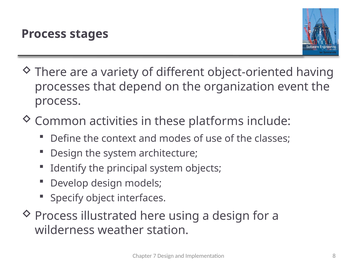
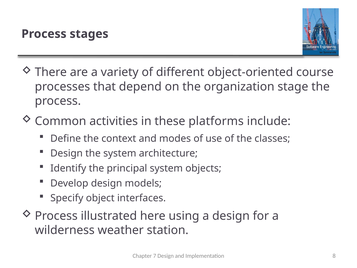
having: having -> course (315, 72)
event: event -> stage (293, 86)
